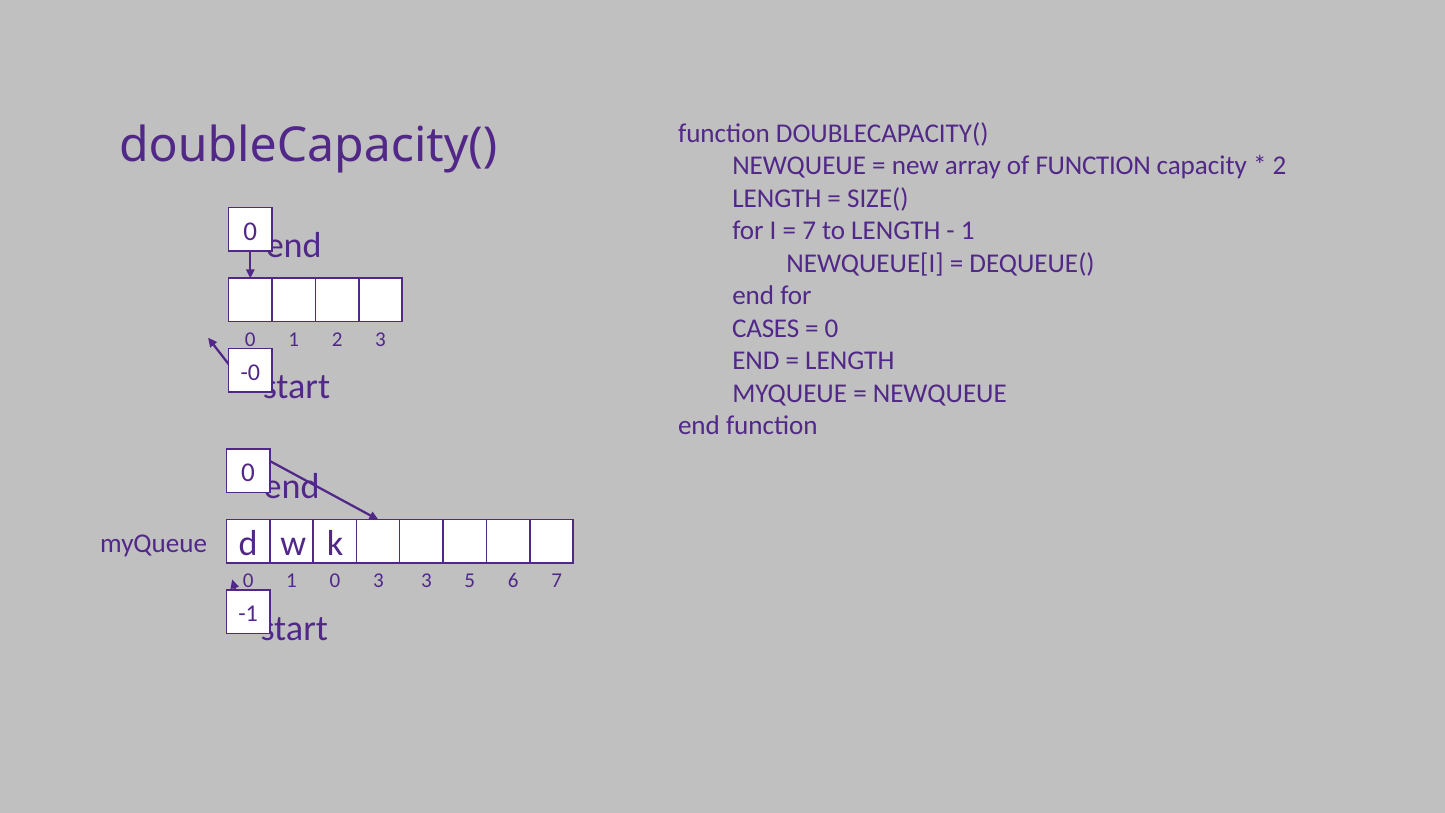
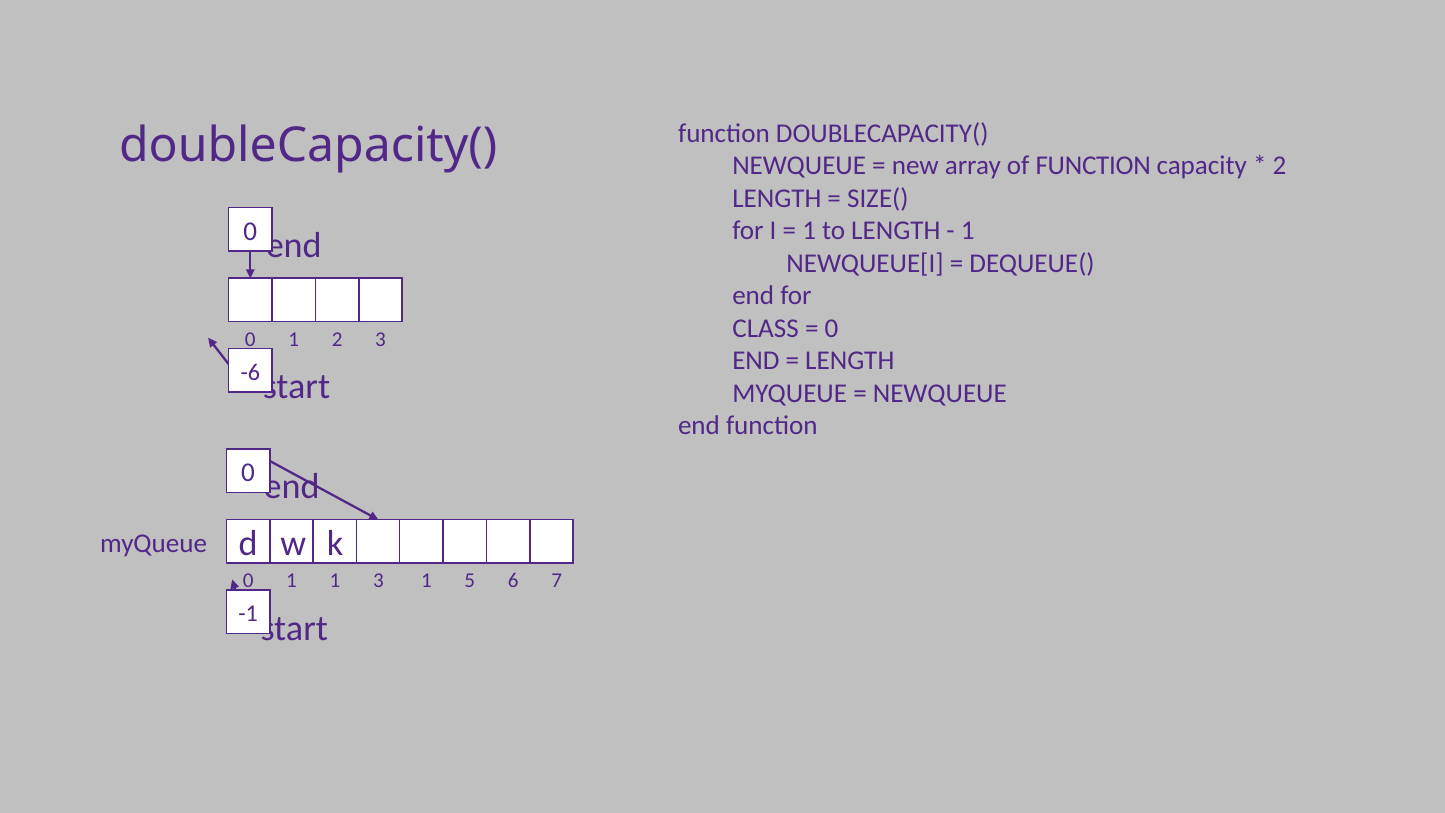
7: 7 -> 1 (809, 231)
CASES: CASES -> CLASS (766, 328)
-0: -0 -> -6 (250, 372)
1 0: 0 -> 1 (335, 581)
3 3: 3 -> 1 (426, 581)
